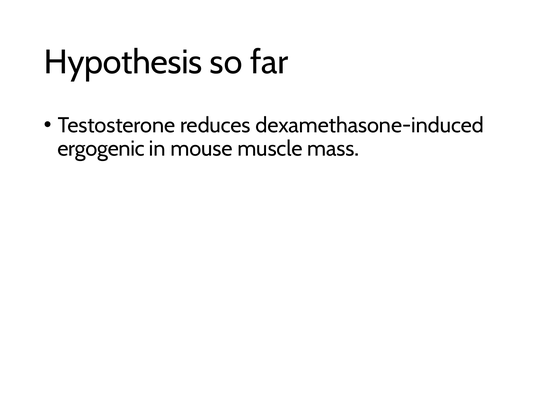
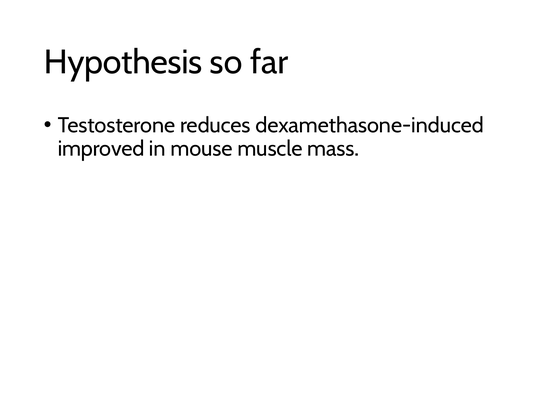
ergogenic: ergogenic -> improved (101, 149)
